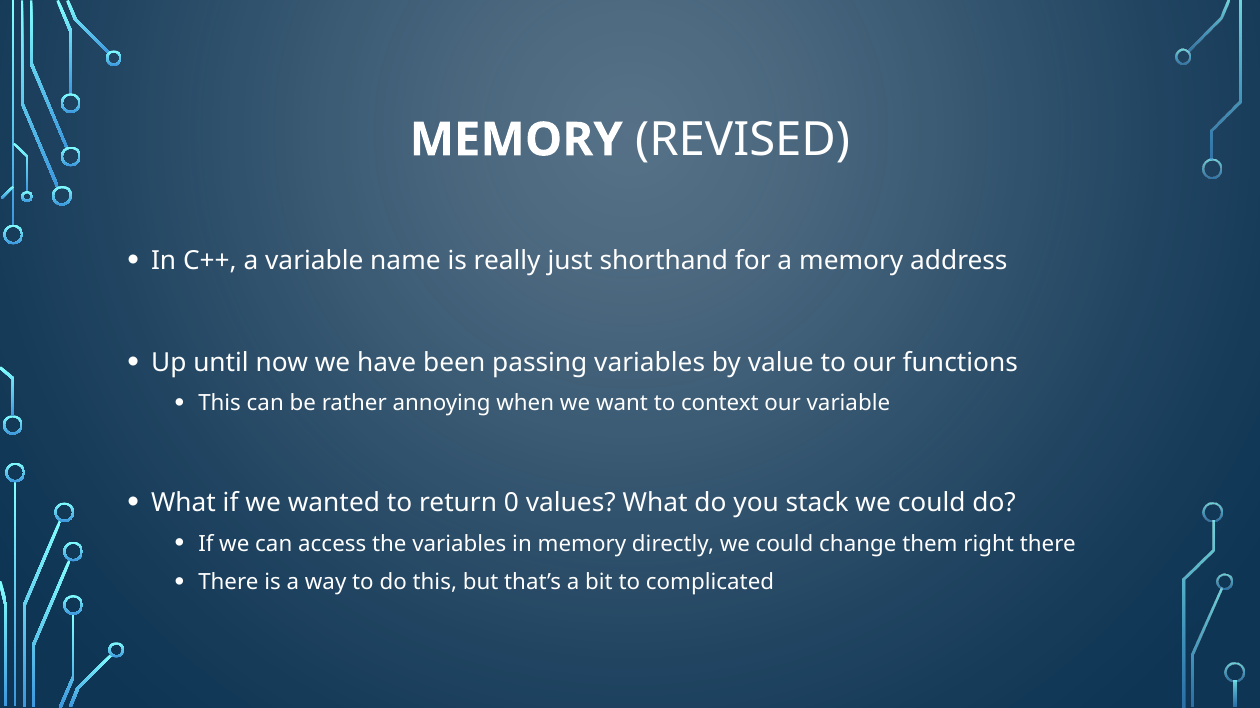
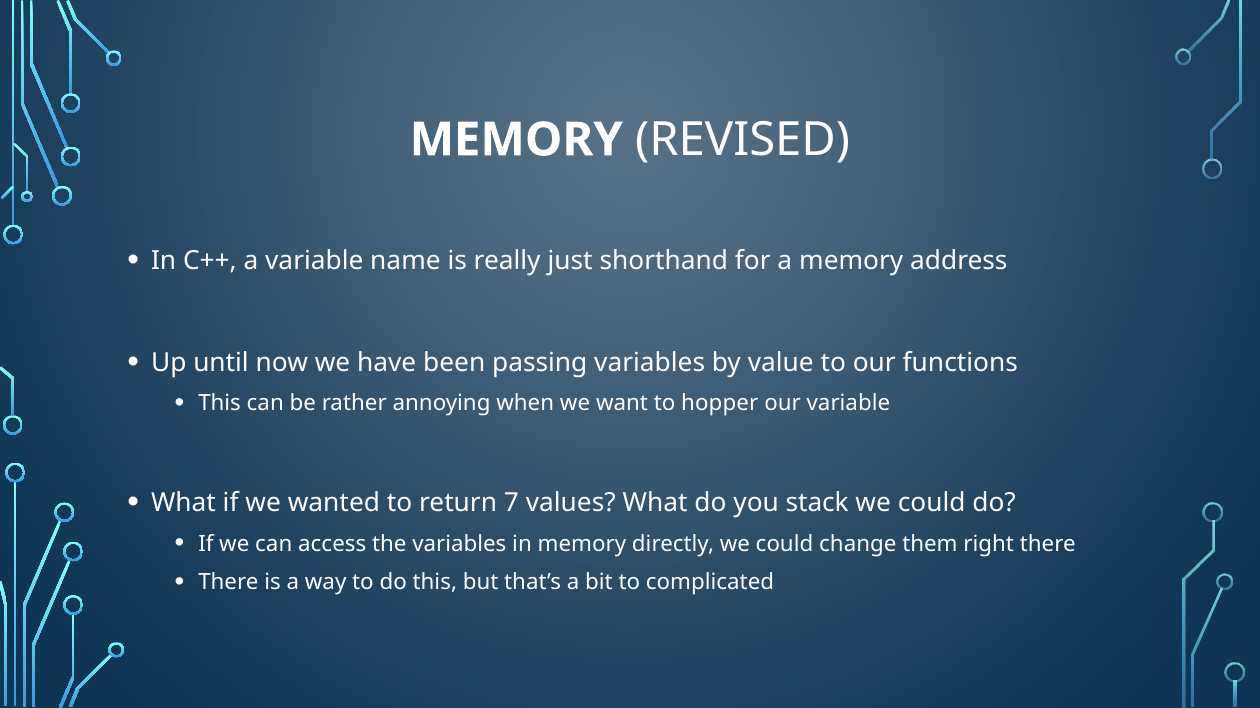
context: context -> hopper (720, 404)
0: 0 -> 7 (511, 504)
